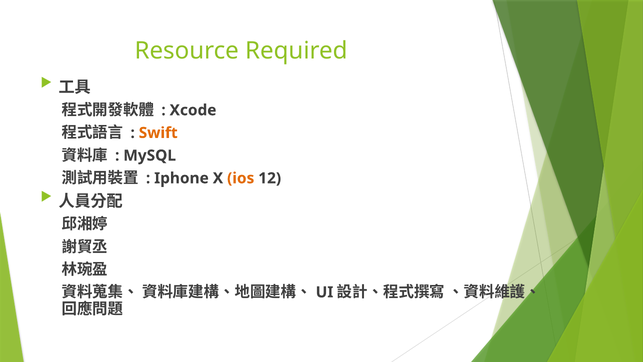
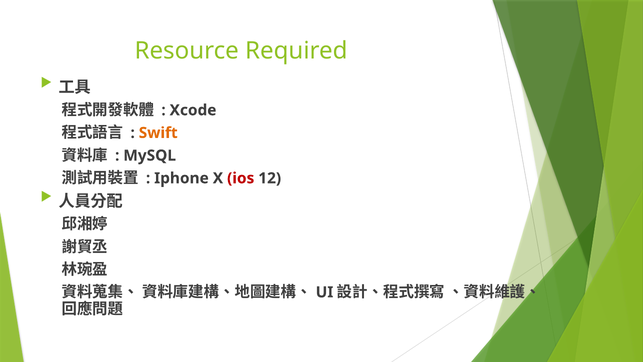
ios colour: orange -> red (241, 178)
